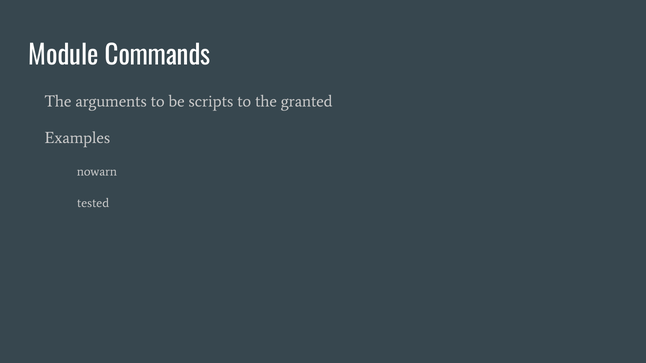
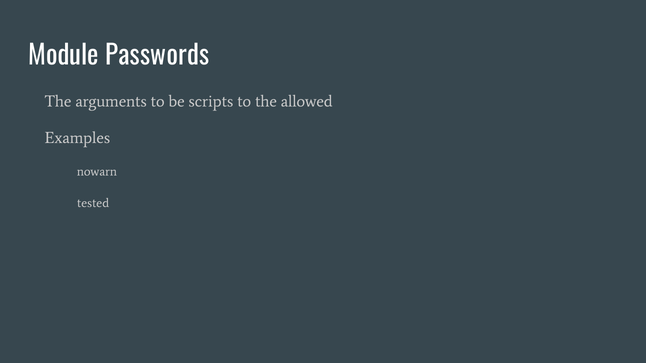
Commands: Commands -> Passwords (157, 56)
granted: granted -> allowed (307, 102)
